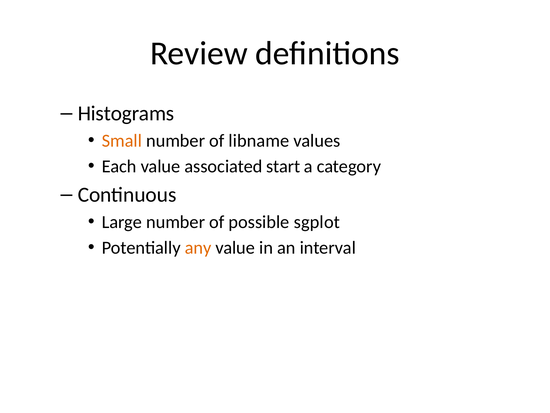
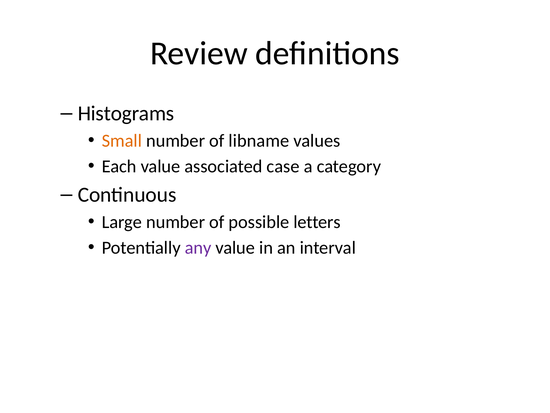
start: start -> case (283, 166)
sgplot: sgplot -> letters (317, 222)
any colour: orange -> purple (198, 248)
